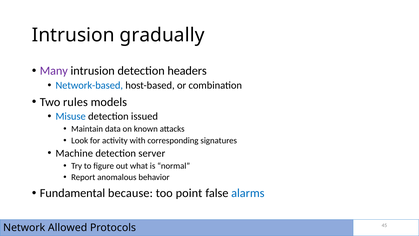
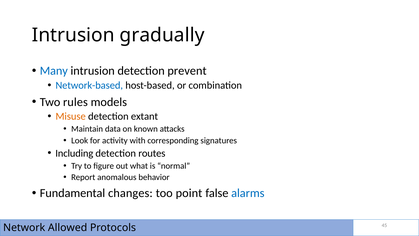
Many colour: purple -> blue (54, 71)
headers: headers -> prevent (187, 71)
Misuse colour: blue -> orange (71, 116)
issued: issued -> extant (145, 116)
Machine: Machine -> Including (74, 153)
server: server -> routes (152, 153)
because: because -> changes (130, 193)
